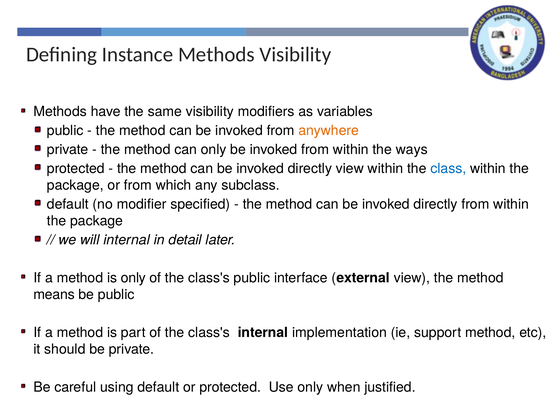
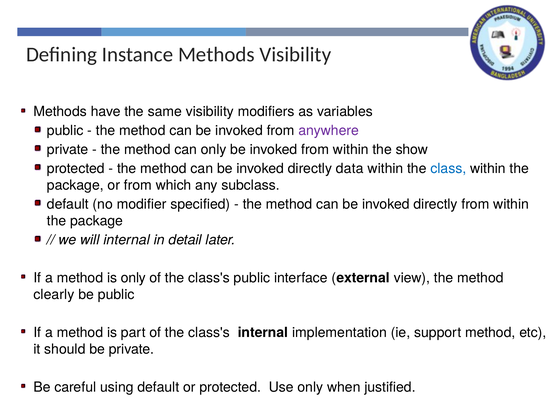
anywhere colour: orange -> purple (329, 131)
ways: ways -> show (412, 149)
directly view: view -> data (350, 168)
means: means -> clearly (54, 295)
